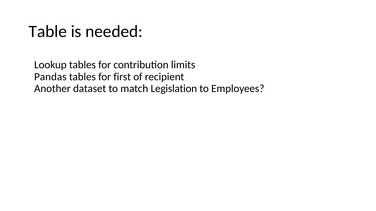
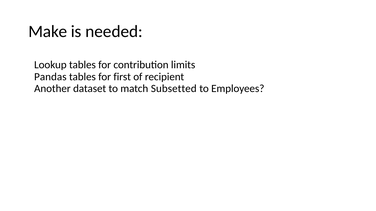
Table: Table -> Make (48, 32)
Legislation: Legislation -> Subsetted (174, 89)
